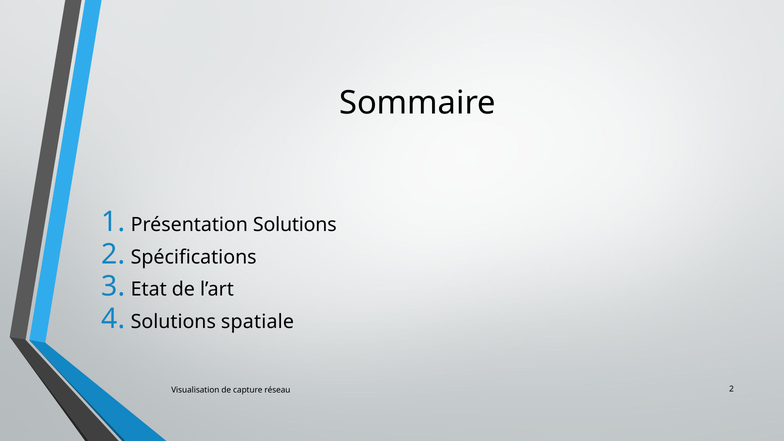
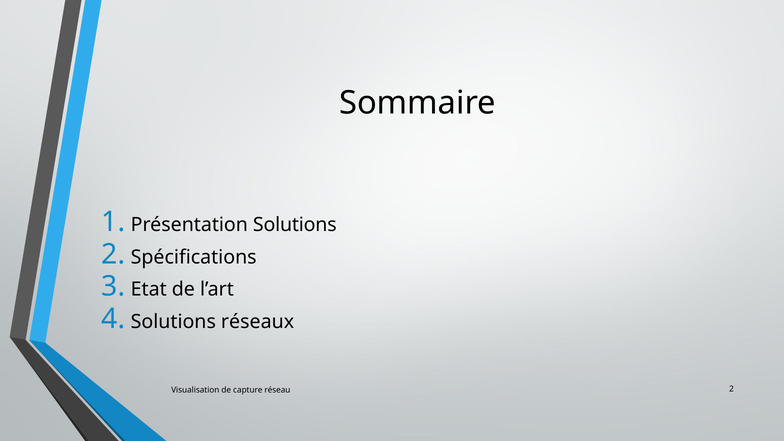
spatiale: spatiale -> réseaux (258, 322)
